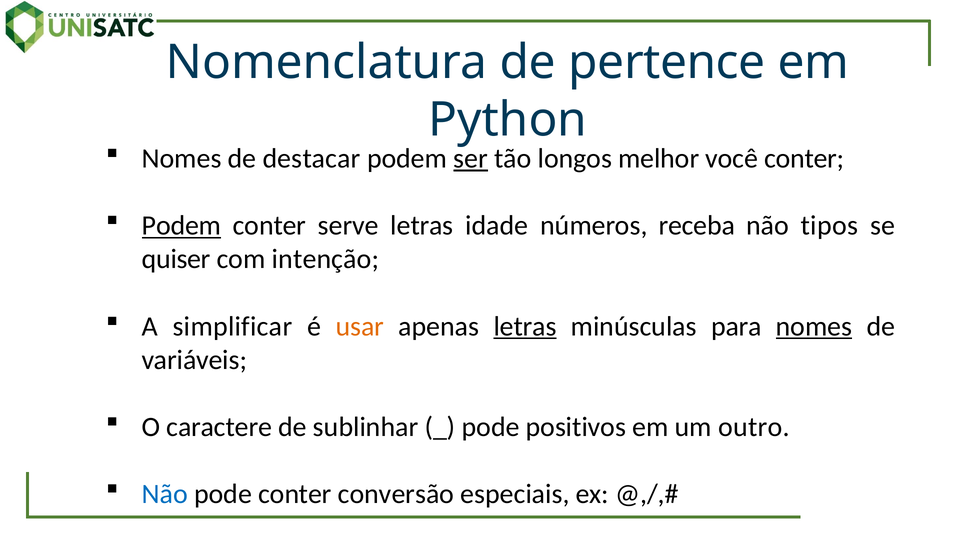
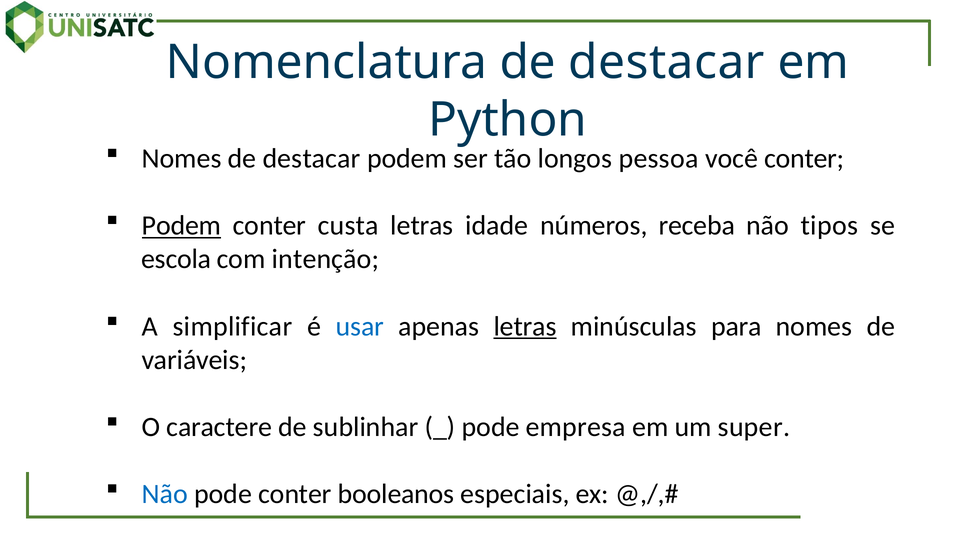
Nomenclatura de pertence: pertence -> destacar (667, 62)
ser underline: present -> none (471, 159)
melhor: melhor -> pessoa (659, 159)
serve: serve -> custa (348, 226)
quiser: quiser -> escola (176, 259)
usar colour: orange -> blue (360, 326)
nomes underline: present -> none (814, 326)
positivos: positivos -> empresa (576, 427)
outro: outro -> super (754, 427)
conversão: conversão -> booleanos (396, 494)
